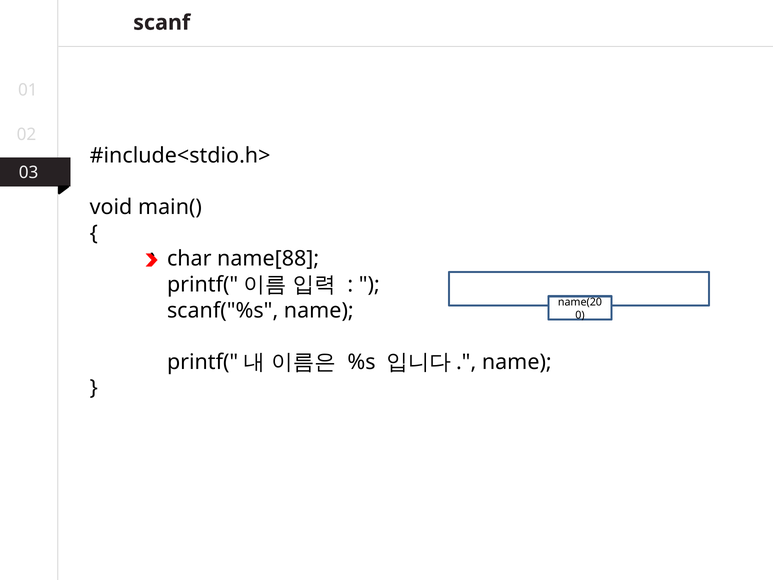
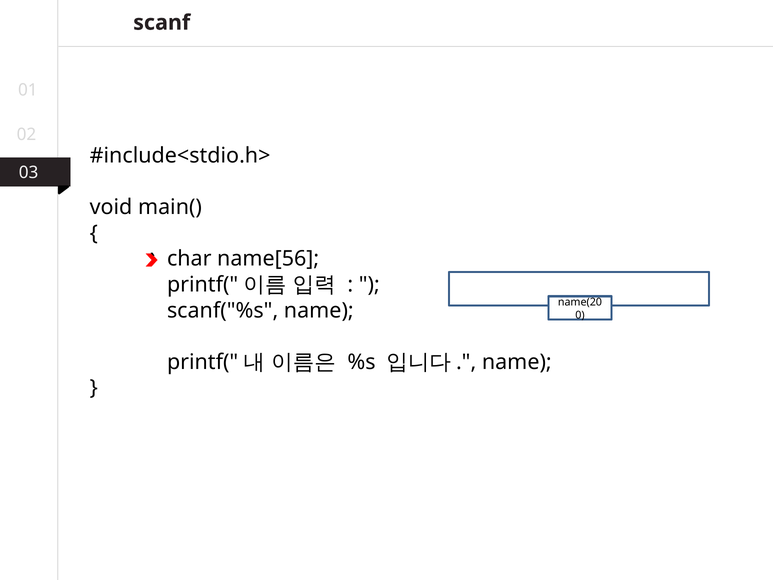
name[88: name[88 -> name[56 (268, 259)
